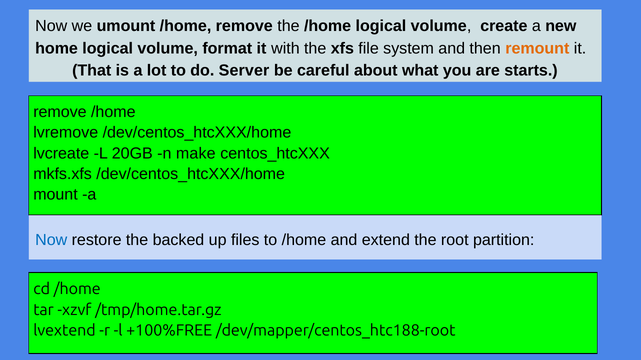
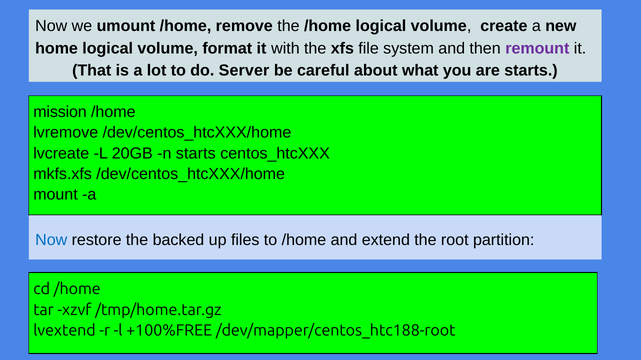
remount colour: orange -> purple (537, 48)
remove: remove -> mission (60, 112)
n make: make -> starts (196, 153)
